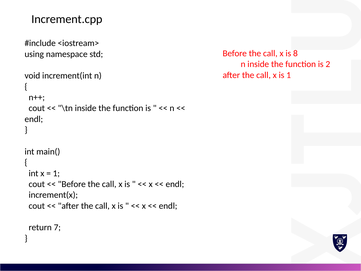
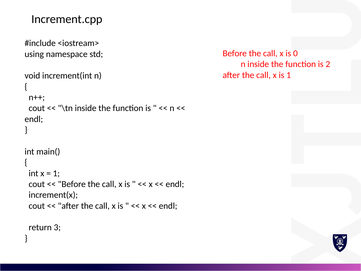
8: 8 -> 0 (295, 53)
7: 7 -> 3 (57, 227)
